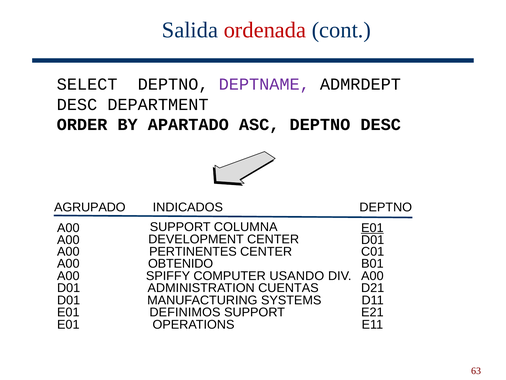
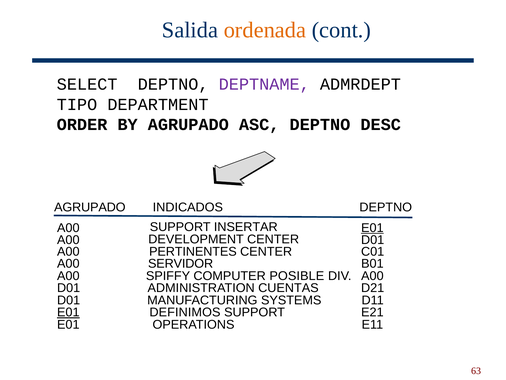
ordenada colour: red -> orange (265, 30)
DESC: DESC -> TIPO (77, 104)
BY APARTADO: APARTADO -> AGRUPADO (188, 125)
COLUMNA: COLUMNA -> INSERTAR (246, 227)
OBTENIDO: OBTENIDO -> SERVIDOR (181, 263)
USANDO: USANDO -> POSIBLE (297, 276)
E01 underline: none -> present (68, 312)
